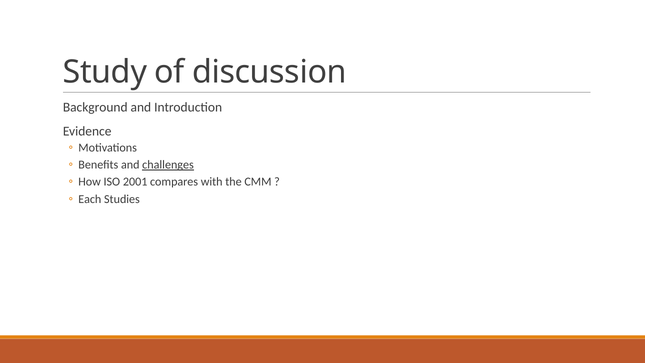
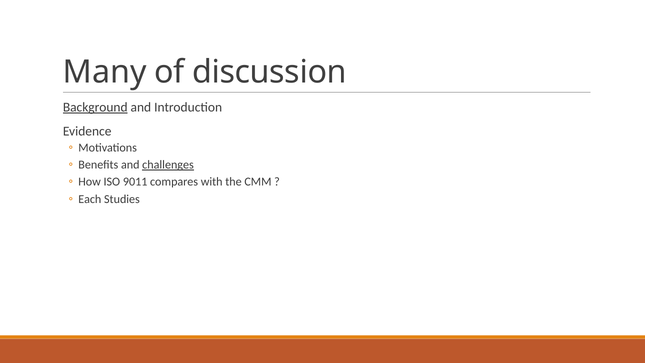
Study: Study -> Many (105, 72)
Background underline: none -> present (95, 107)
2001: 2001 -> 9011 (135, 182)
